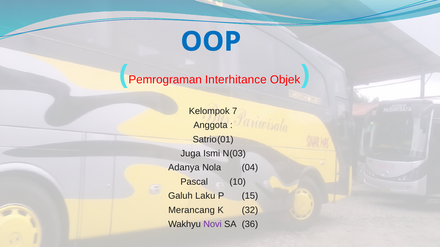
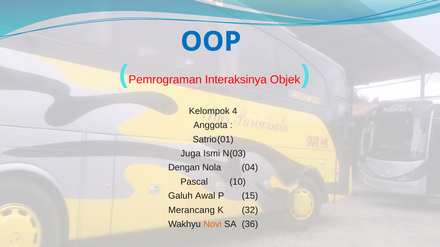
Interhitance: Interhitance -> Interaksinya (236, 80)
7: 7 -> 4 (235, 111)
Adanya: Adanya -> Dengan (184, 168)
Laku: Laku -> Awal (205, 196)
Novi colour: purple -> orange (213, 225)
